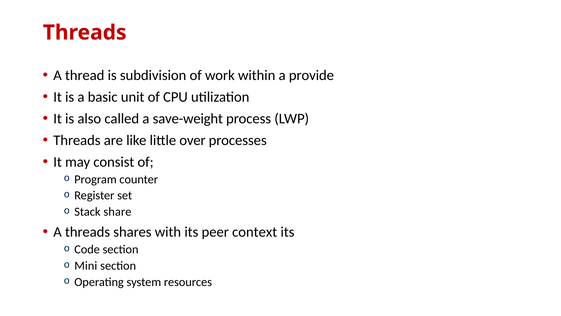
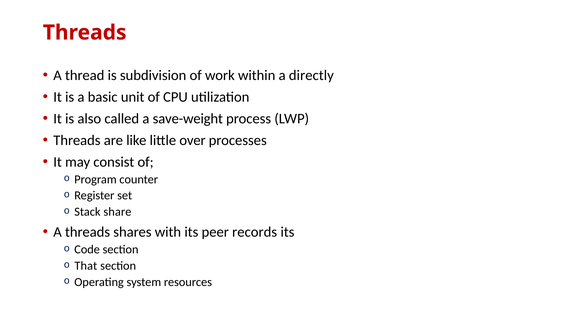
provide: provide -> directly (311, 75)
context: context -> records (255, 232)
Mini: Mini -> That (86, 265)
